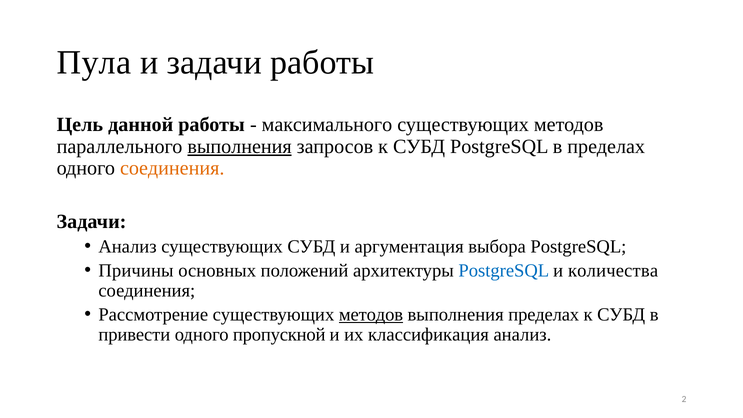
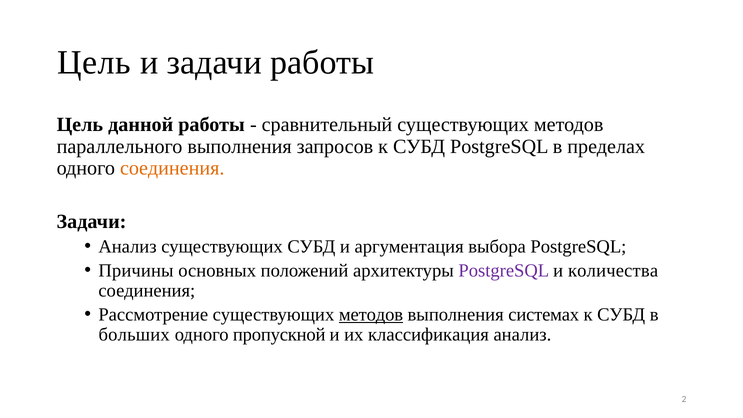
Пула: Пула -> Цель (94, 62)
максимального: максимального -> сравнительный (327, 125)
выполнения underline: present -> none (240, 146)
PostgreSQL colour: blue -> purple (504, 270)
выполнения пределах: пределах -> системах (544, 314)
привести: привести -> больших (134, 334)
